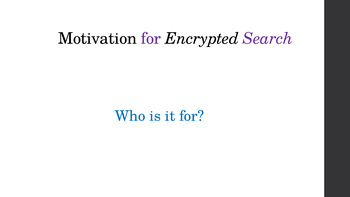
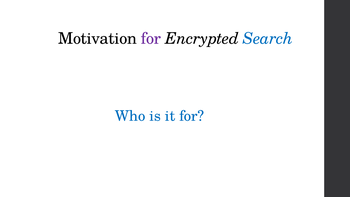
Search colour: purple -> blue (268, 38)
